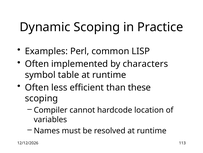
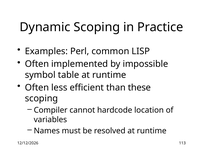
characters: characters -> impossible (145, 64)
